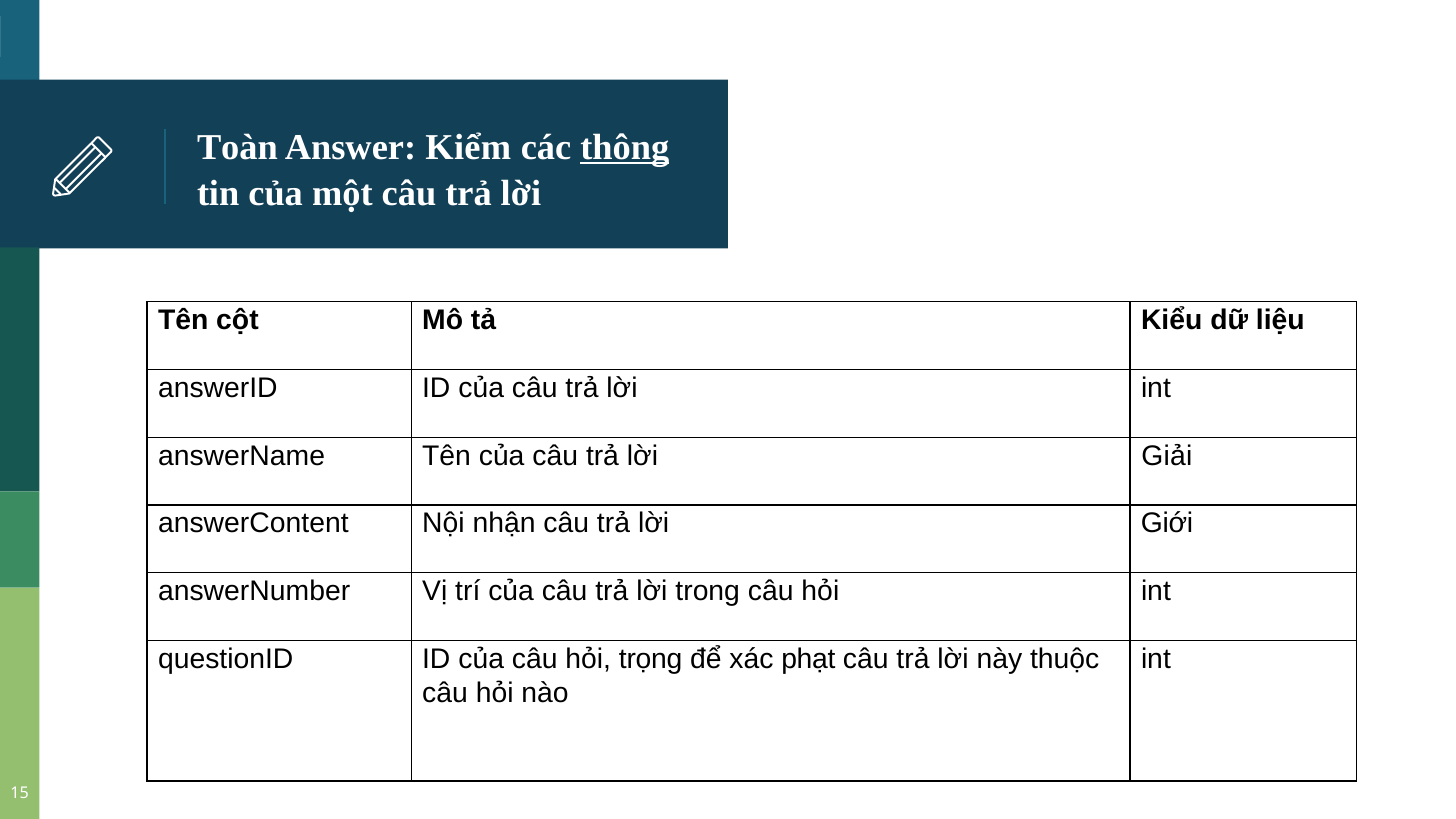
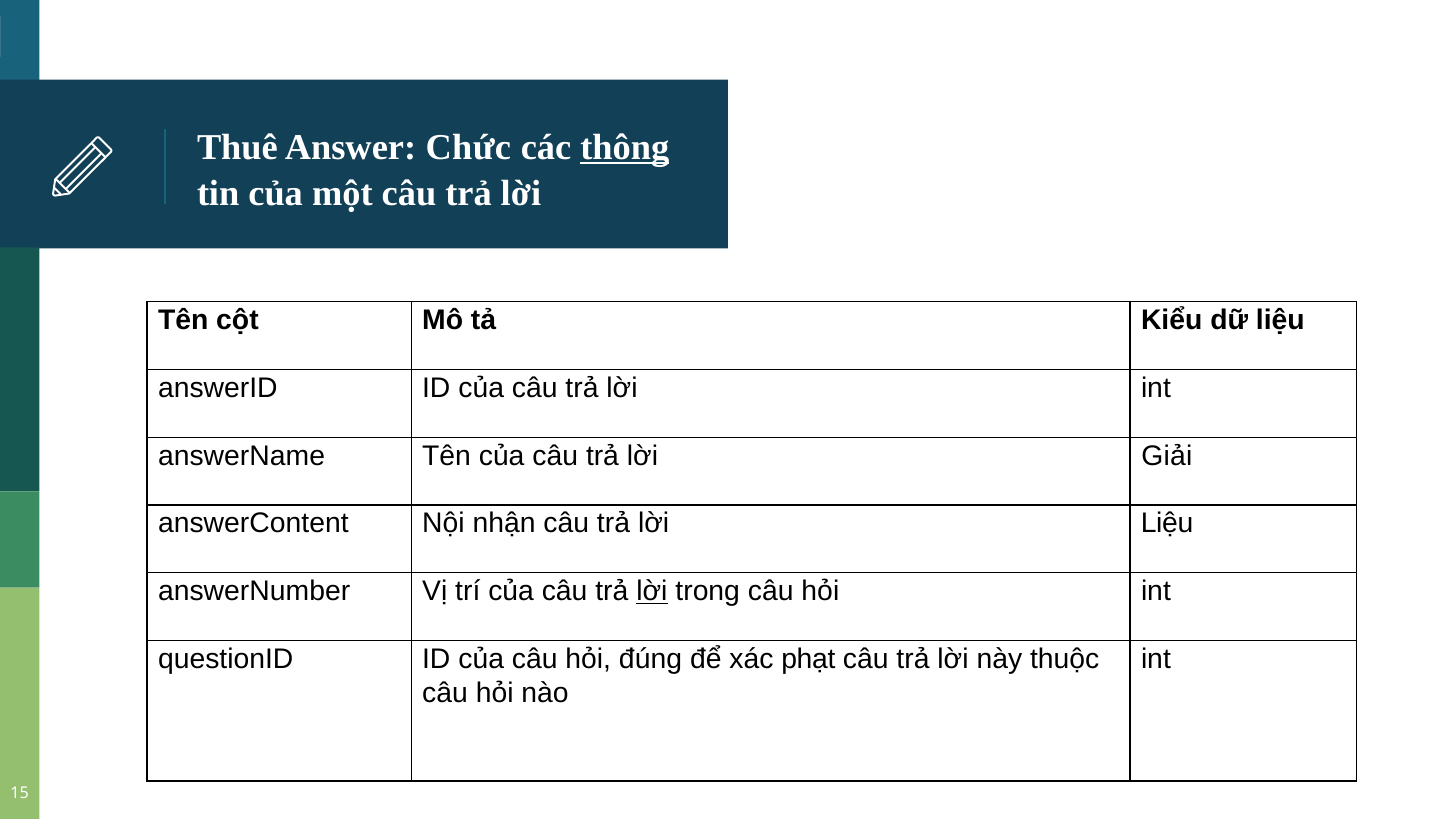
Toàn: Toàn -> Thuê (237, 147)
Kiểm: Kiểm -> Chức (468, 147)
lời Giới: Giới -> Liệu (1167, 524)
lời underline: none -> present (652, 591)
trọng: trọng -> đúng (651, 659)
